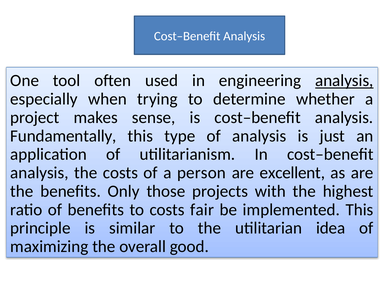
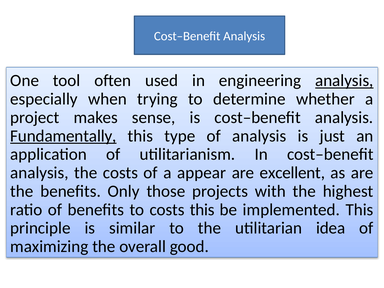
Fundamentally underline: none -> present (63, 136)
person: person -> appear (202, 173)
costs fair: fair -> this (202, 210)
